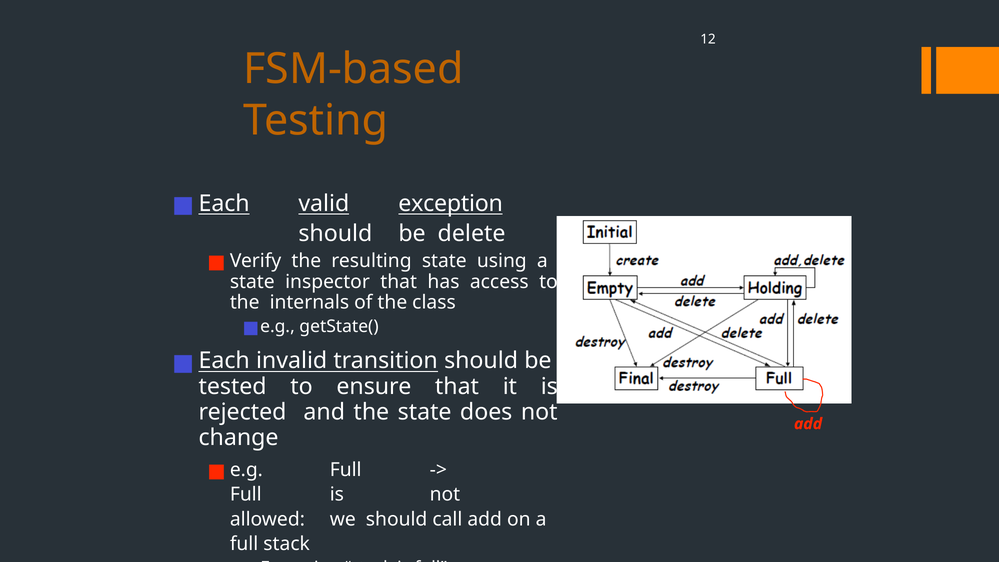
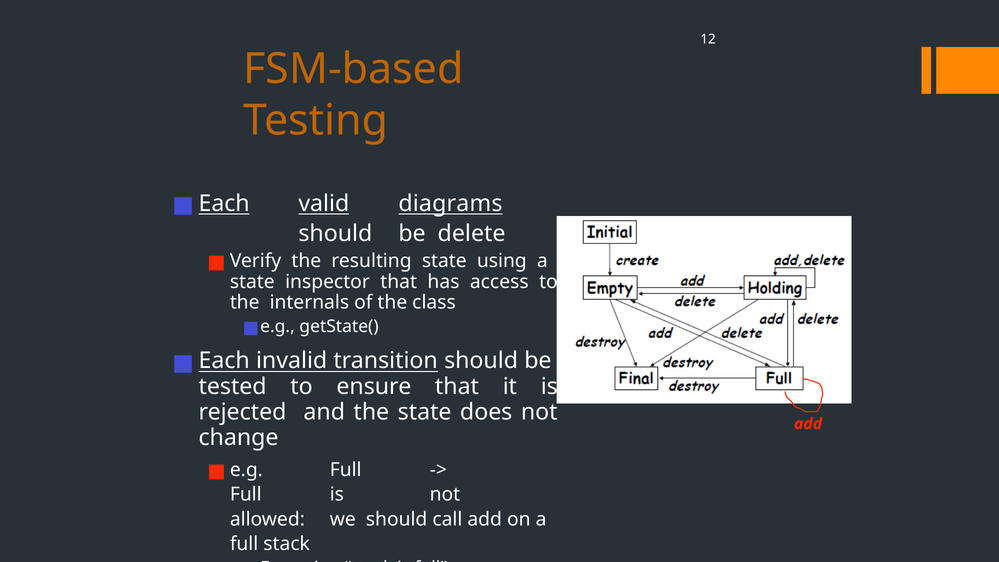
exception: exception -> diagrams (450, 204)
